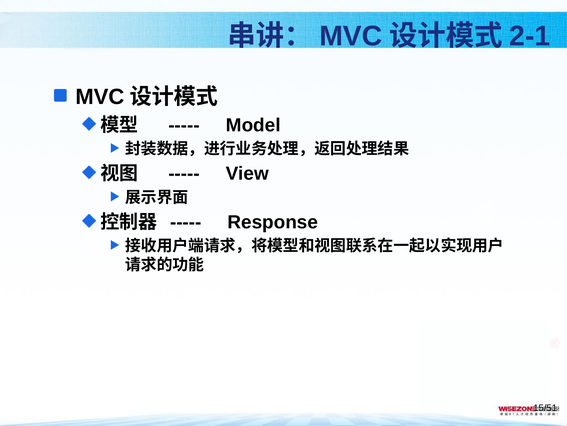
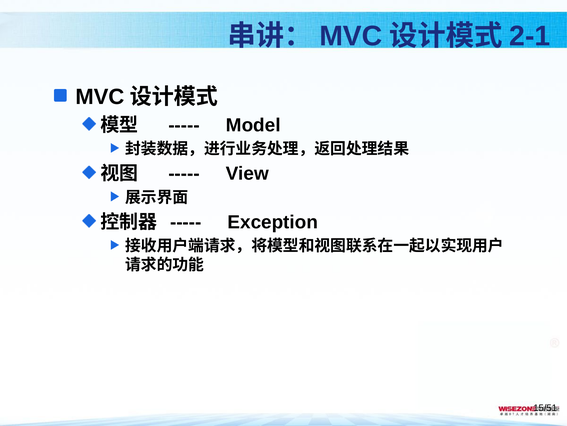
Response: Response -> Exception (273, 222)
